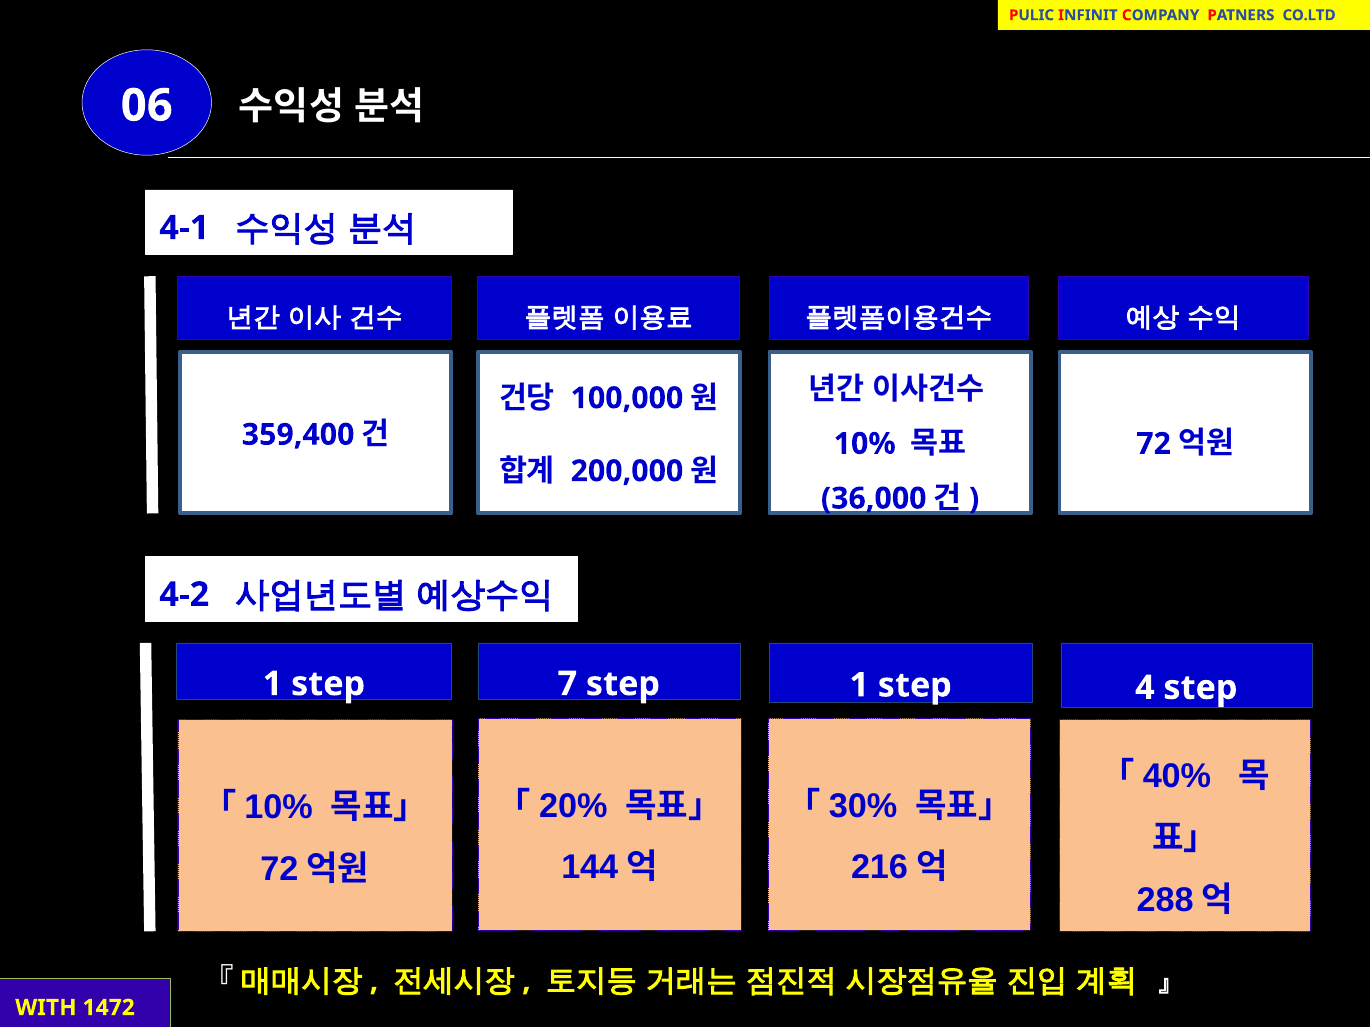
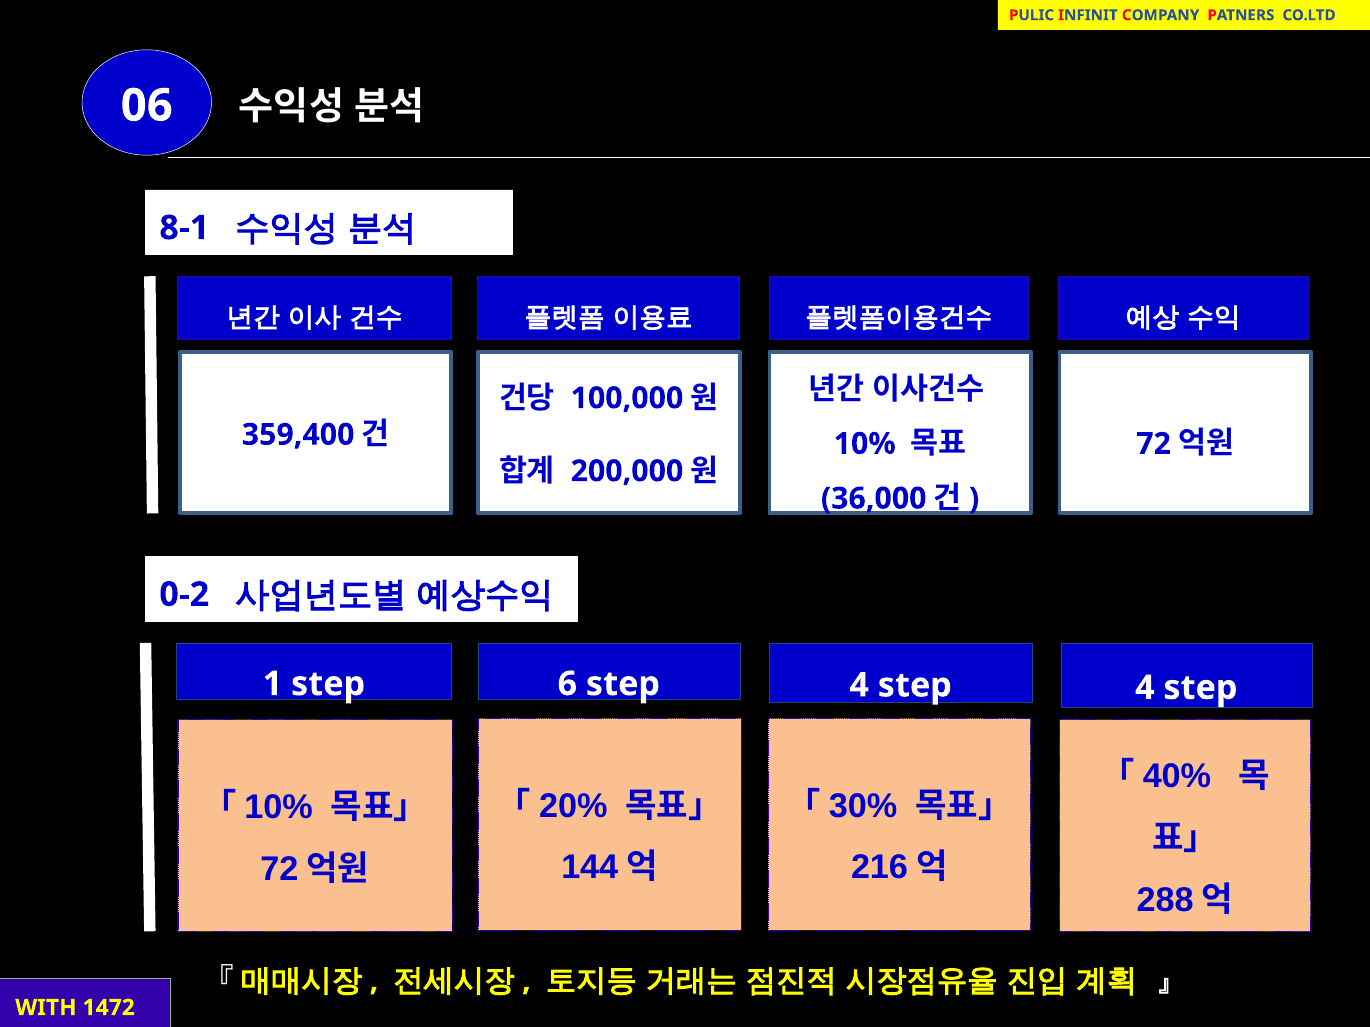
4-1: 4-1 -> 8-1 (184, 228)
4-2: 4-2 -> 0-2 (184, 595)
7: 7 -> 6 (567, 684)
1: 1 -> 4 (859, 686)
